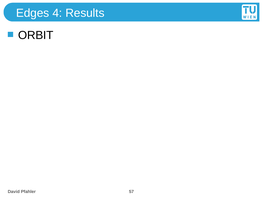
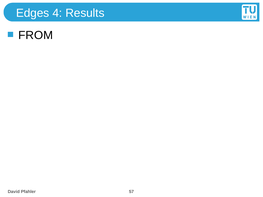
ORBIT: ORBIT -> FROM (36, 35)
